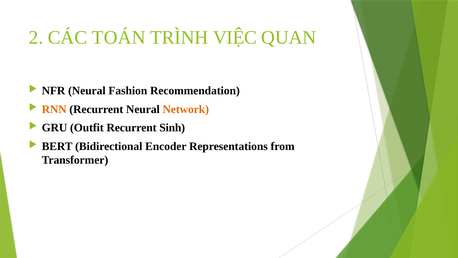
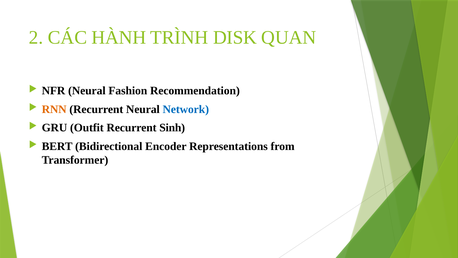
TOÁN: TOÁN -> HÀNH (119, 37)
VIỆC: VIỆC -> DISK (235, 37)
Network colour: orange -> blue (186, 109)
